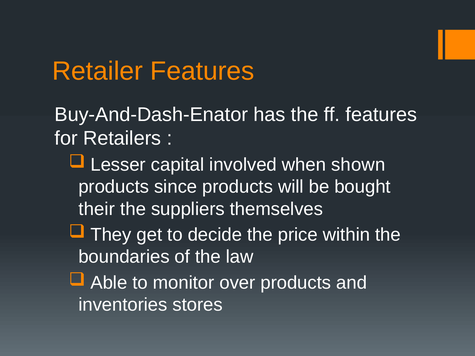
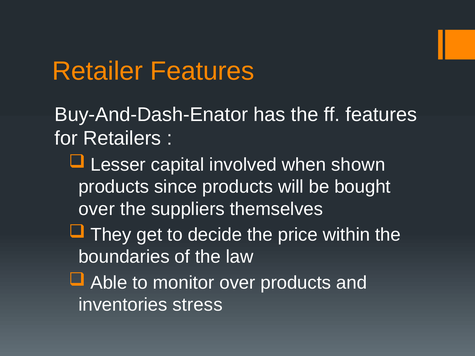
their: their -> over (97, 209)
stores: stores -> stress (198, 305)
